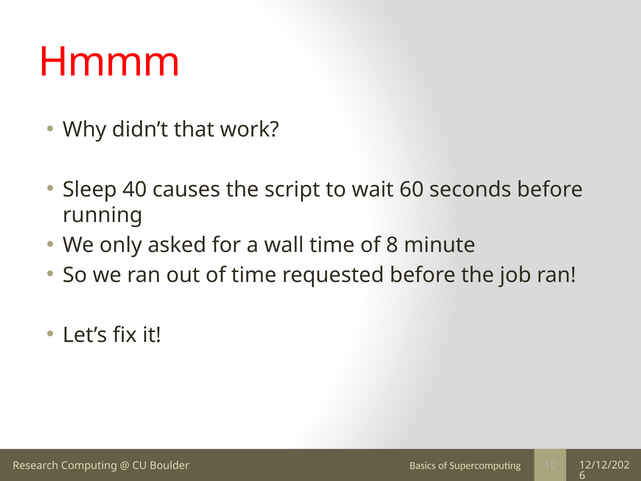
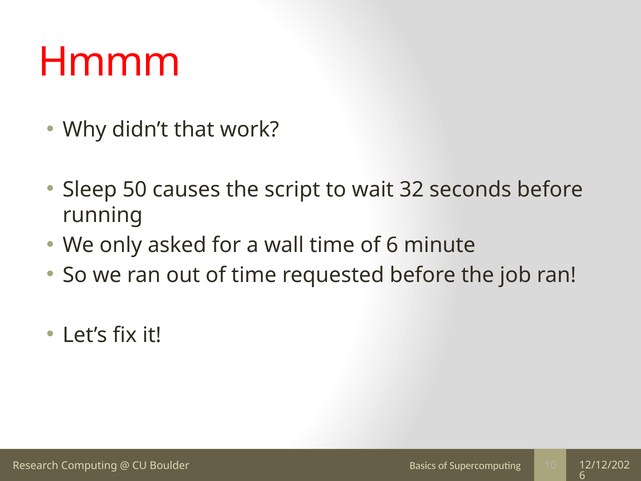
40: 40 -> 50 (135, 190)
60: 60 -> 32 (412, 190)
of 8: 8 -> 6 (392, 245)
